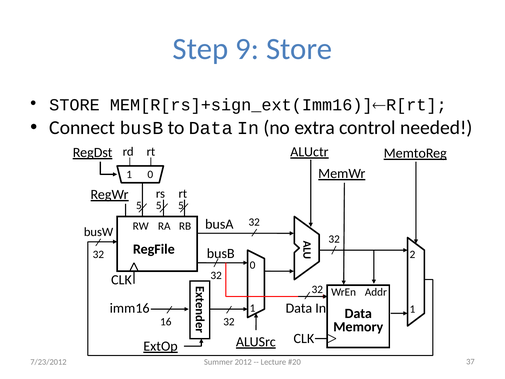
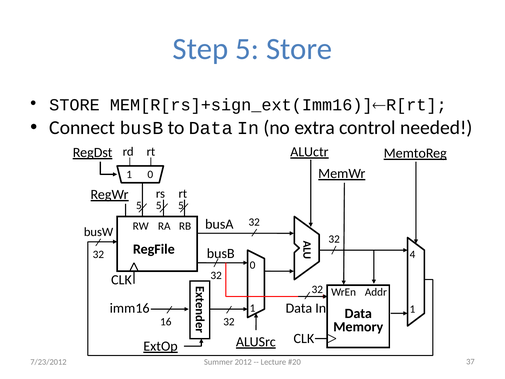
Step 9: 9 -> 5 (247, 49)
2: 2 -> 4 (412, 254)
